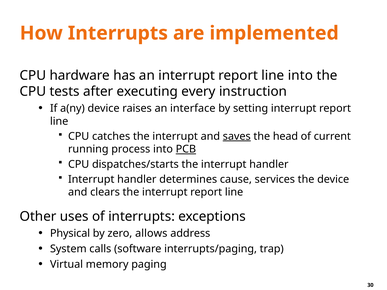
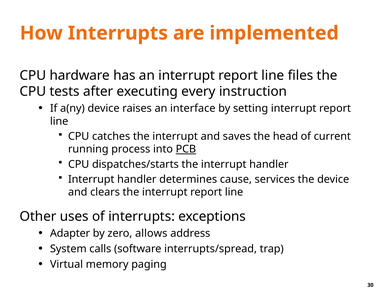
line into: into -> files (301, 75)
saves underline: present -> none (237, 136)
Physical: Physical -> Adapter (70, 234)
interrupts/paging: interrupts/paging -> interrupts/spread (211, 249)
